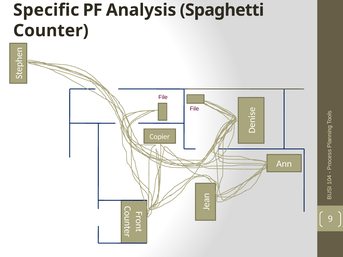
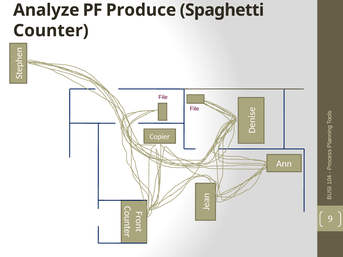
Specific: Specific -> Analyze (46, 10)
Analysis: Analysis -> Produce (141, 10)
